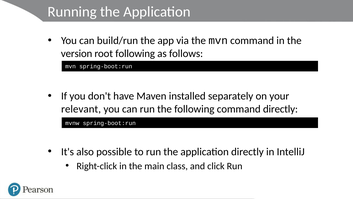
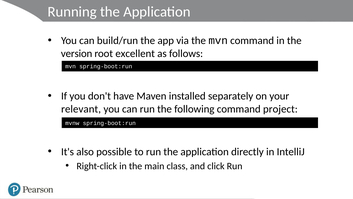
root following: following -> excellent (135, 53)
command directly: directly -> project (280, 109)
